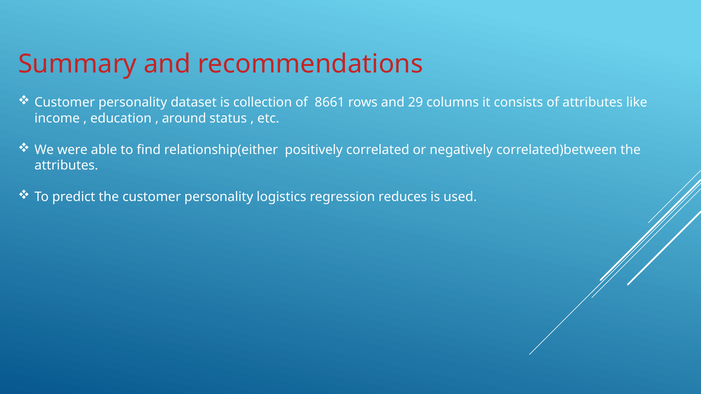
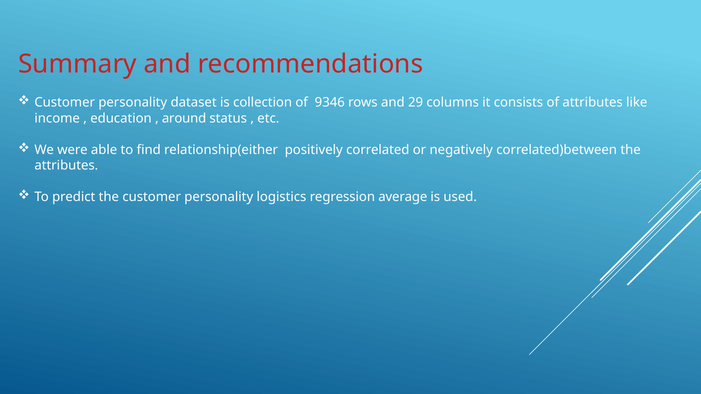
8661: 8661 -> 9346 (330, 103)
reduces: reduces -> average (403, 197)
